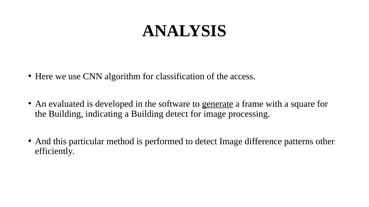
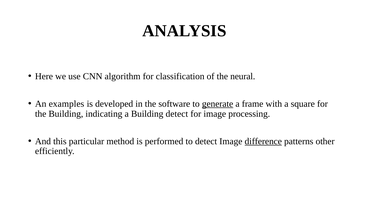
access: access -> neural (243, 76)
evaluated: evaluated -> examples (66, 104)
difference underline: none -> present (263, 142)
